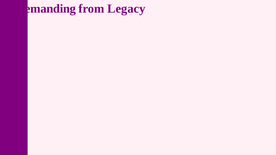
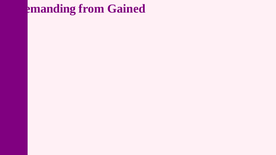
Legacy: Legacy -> Gained (126, 9)
